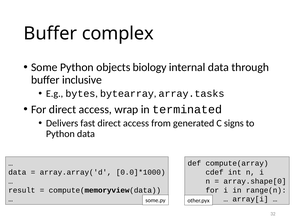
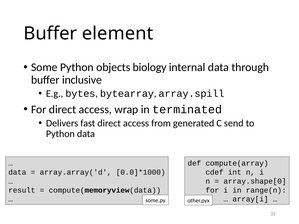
complex: complex -> element (118, 33)
array.tasks: array.tasks -> array.spill (191, 94)
signs: signs -> send (234, 123)
